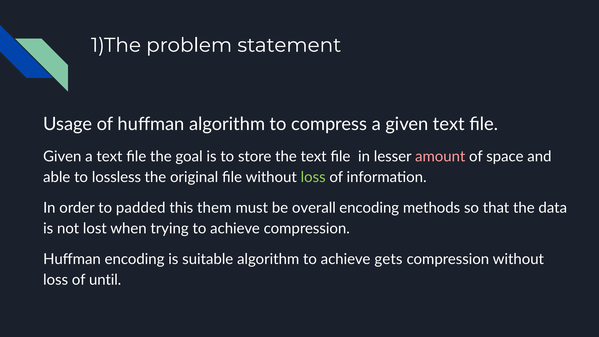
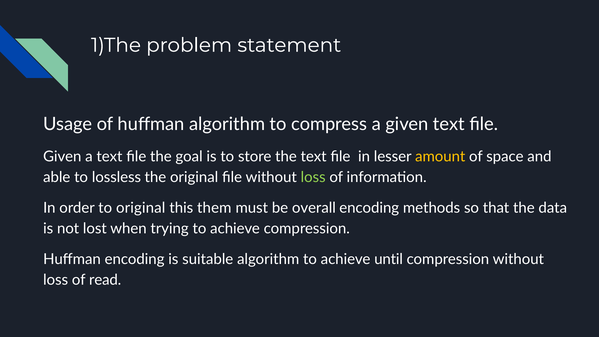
amount colour: pink -> yellow (440, 157)
to padded: padded -> original (141, 208)
gets: gets -> until (389, 259)
until: until -> read (105, 280)
